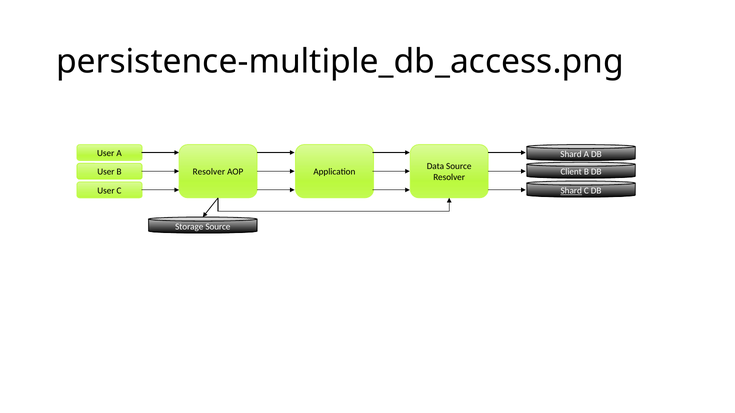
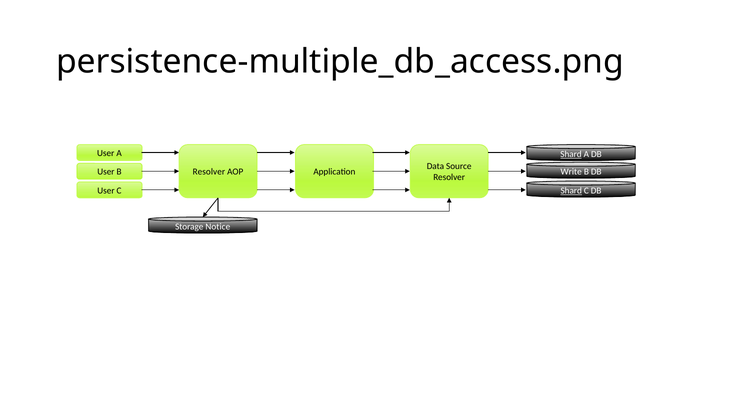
Shard underline: none -> present (571, 154)
Client: Client -> Write (571, 172)
Storage Source: Source -> Notice (218, 227)
